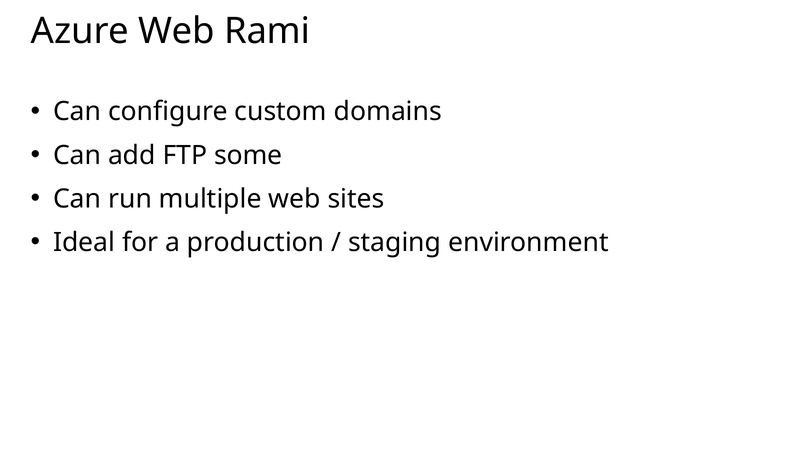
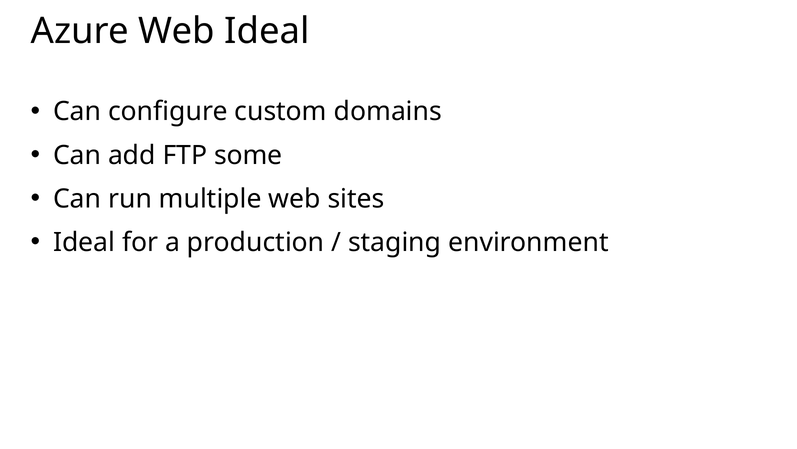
Web Rami: Rami -> Ideal (267, 31)
